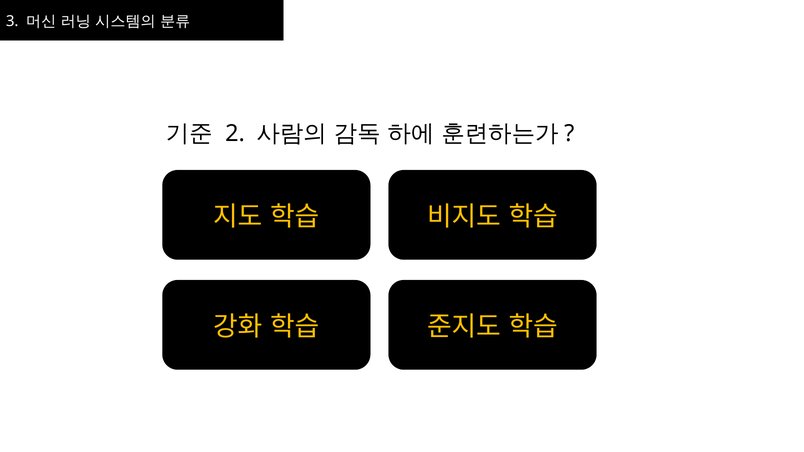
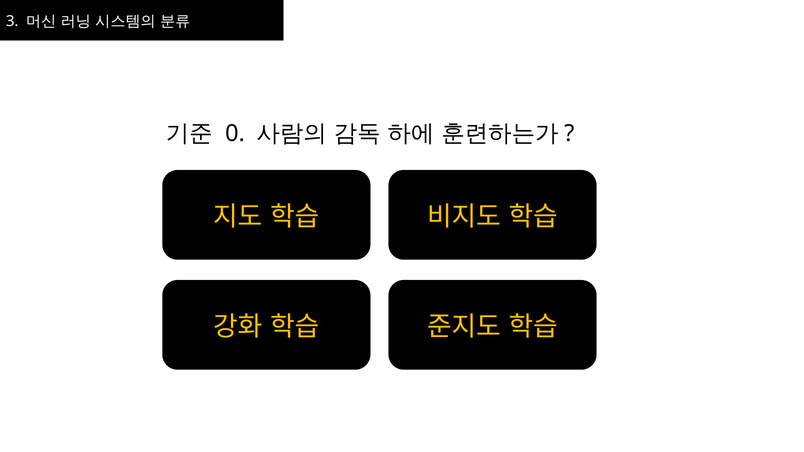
2: 2 -> 0 (235, 134)
